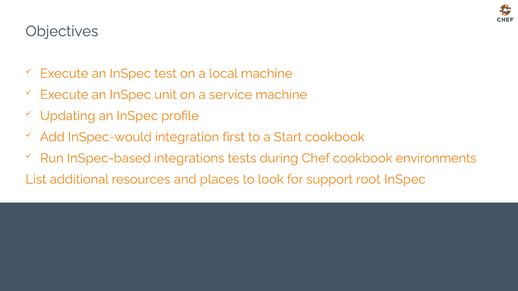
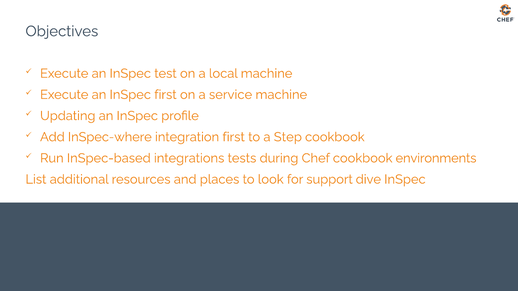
InSpec unit: unit -> first (165, 95)
InSpec-would: InSpec-would -> InSpec-where (110, 137)
Start: Start -> Step (288, 137)
root: root -> dive (368, 180)
